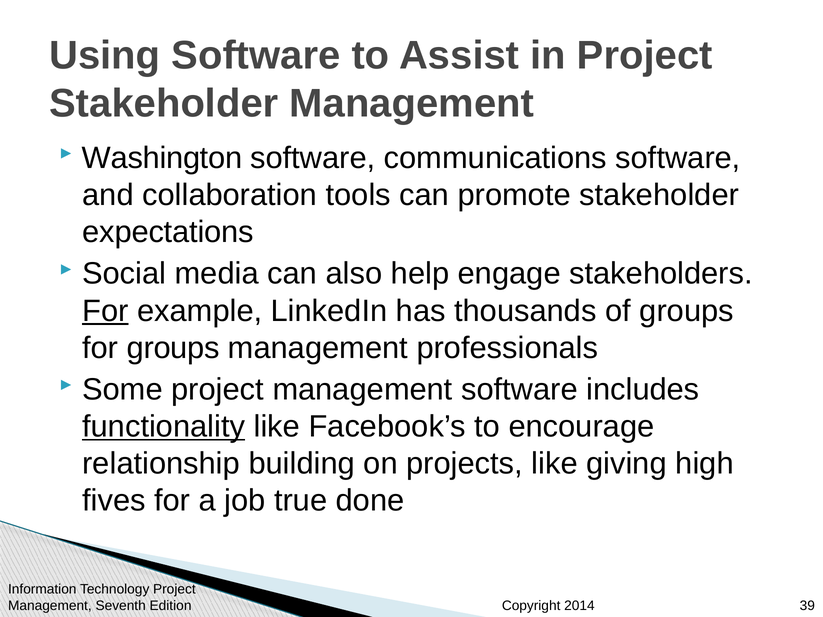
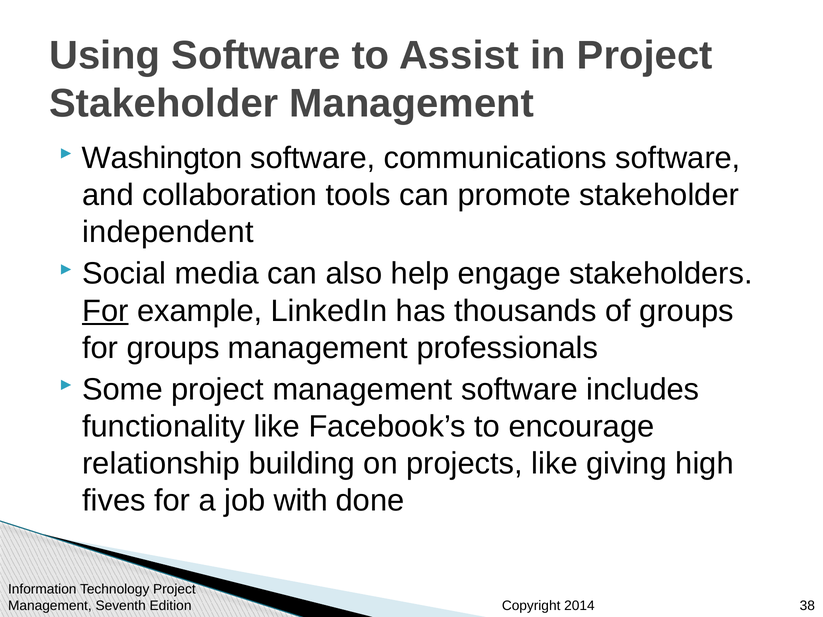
expectations: expectations -> independent (168, 232)
functionality underline: present -> none (164, 427)
true: true -> with (301, 501)
39: 39 -> 38 (807, 606)
